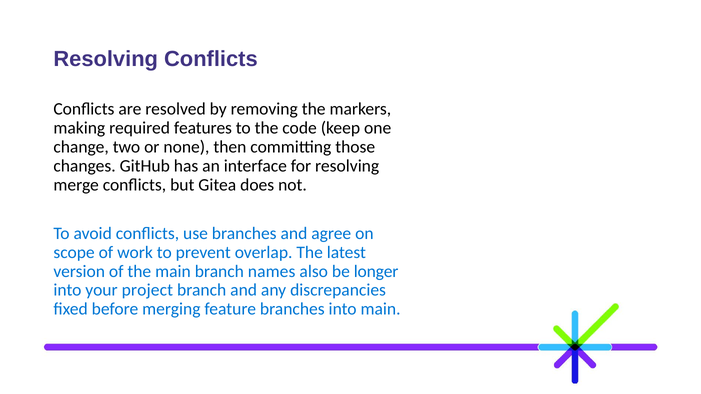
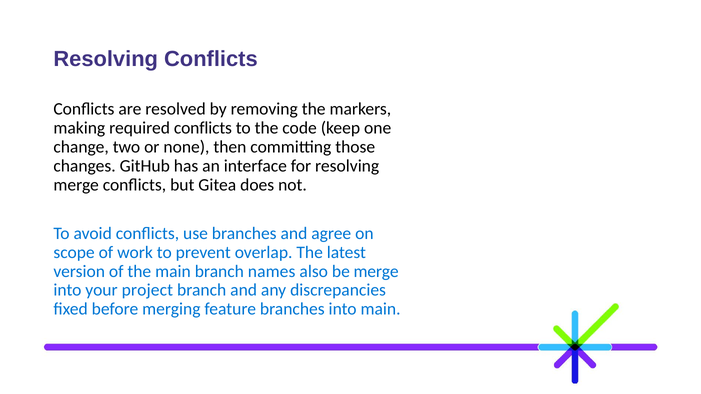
required features: features -> conflicts (203, 128)
be longer: longer -> merge (376, 272)
